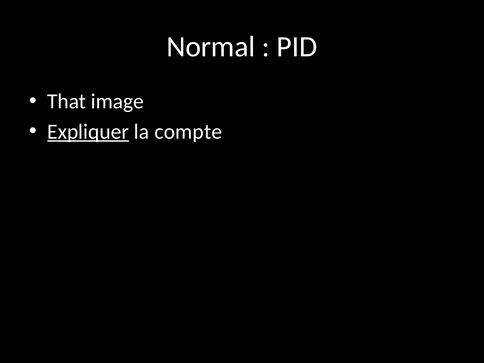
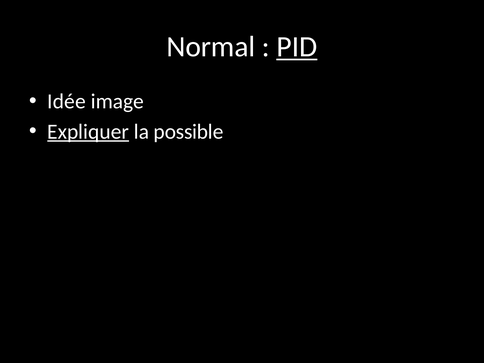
PID underline: none -> present (297, 47)
That: That -> Idée (66, 102)
compte: compte -> possible (189, 132)
